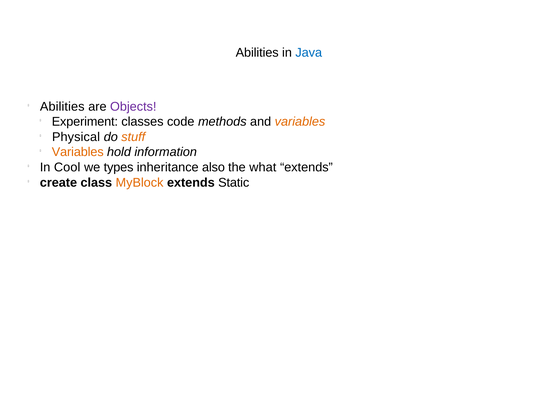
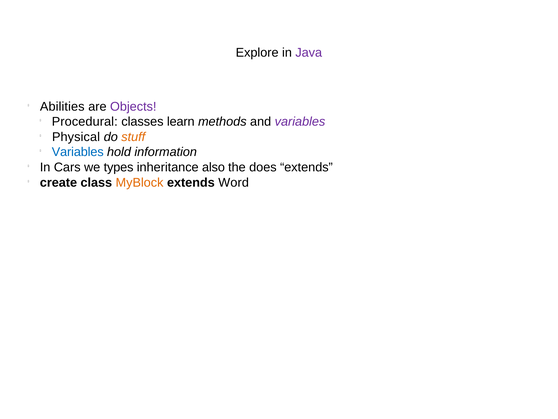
Abilities: Abilities -> Explore (257, 52)
Java colour: blue -> purple (309, 52)
Experiment: Experiment -> Procedural (85, 122)
code: code -> learn (181, 122)
variables colour: orange -> purple (300, 122)
Variables colour: orange -> blue (78, 152)
Cool: Cool -> Cars (67, 167)
what: what -> does (263, 167)
Static: Static -> Word (234, 182)
